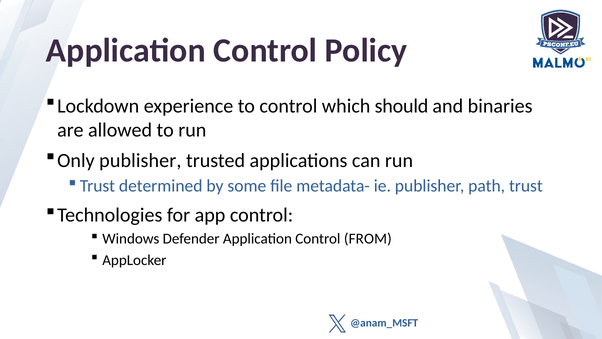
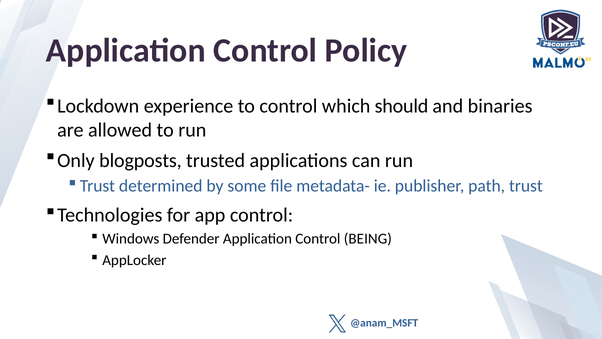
Only publisher: publisher -> blogposts (140, 160)
FROM: FROM -> BEING (368, 239)
